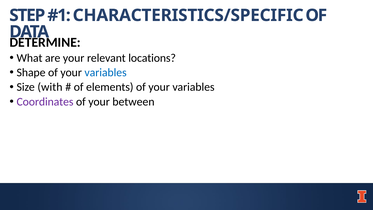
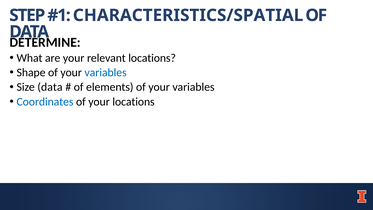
CHARACTERISTICS/SPECIFIC: CHARACTERISTICS/SPECIFIC -> CHARACTERISTICS/SPATIAL (188, 15)
Size with: with -> data (50, 87)
Coordinates colour: purple -> blue (45, 102)
your between: between -> locations (134, 102)
